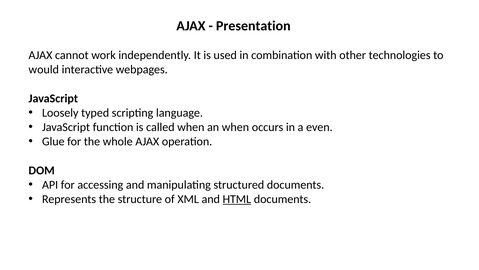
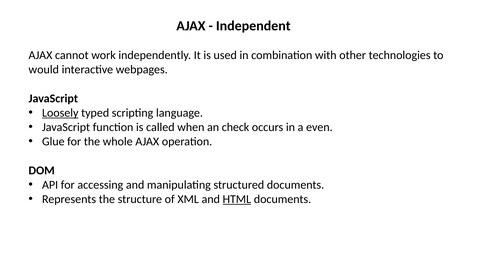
Presentation: Presentation -> Independent (253, 26)
Loosely underline: none -> present (60, 113)
an when: when -> check (236, 127)
